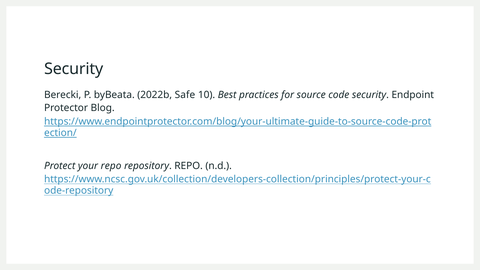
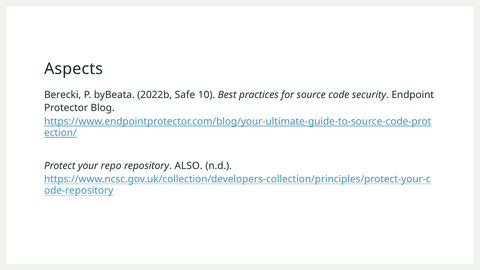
Security: Security -> Aspects (74, 69)
repository REPO: REPO -> ALSO (189, 166)
